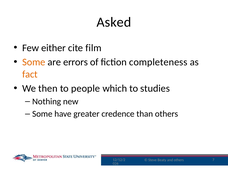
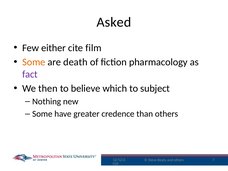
errors: errors -> death (75, 62)
completeness: completeness -> pharmacology (158, 62)
fact colour: orange -> purple (30, 74)
people: people -> believe (86, 88)
studies: studies -> subject (155, 88)
